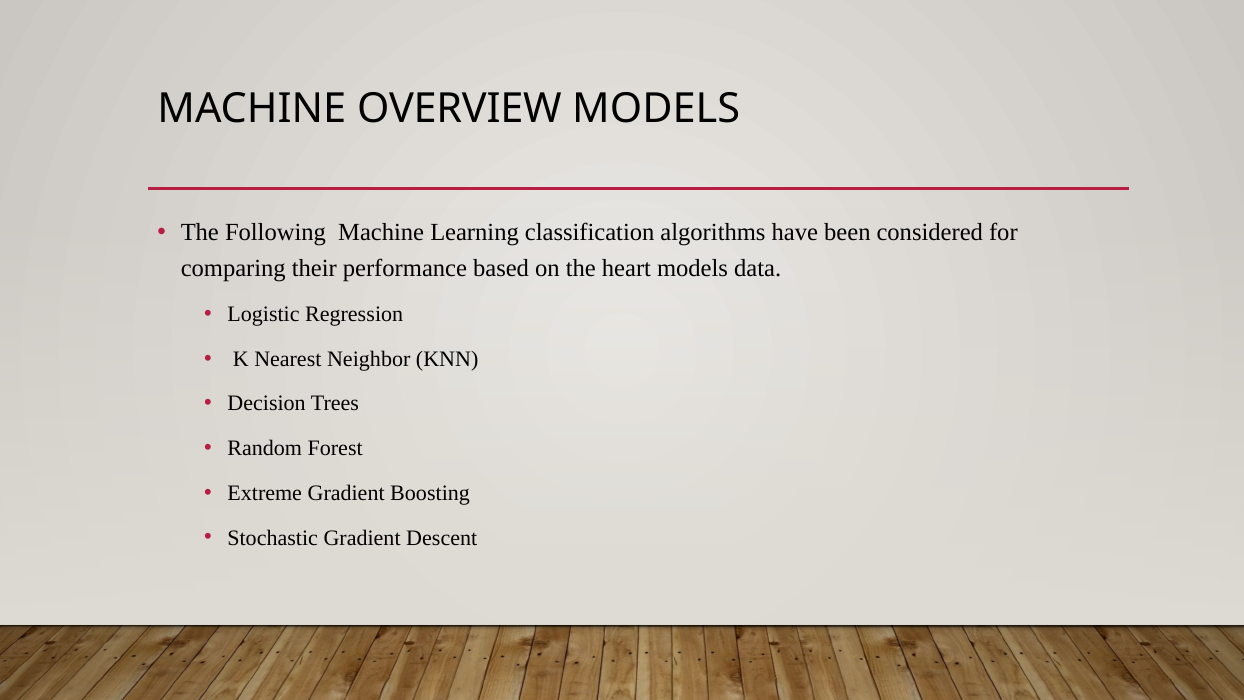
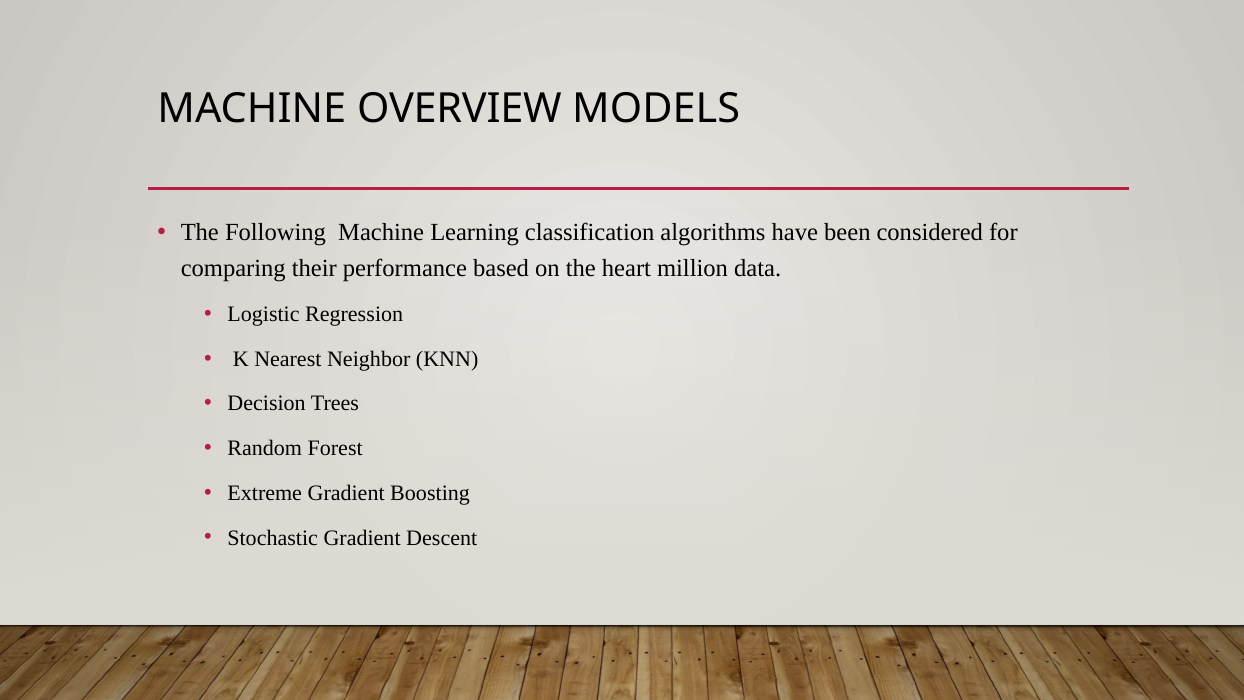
heart models: models -> million (693, 268)
